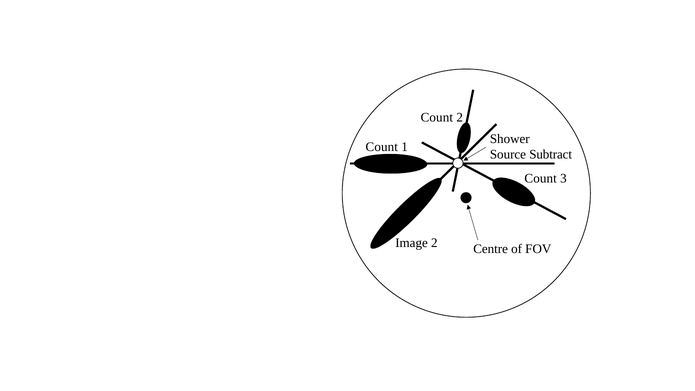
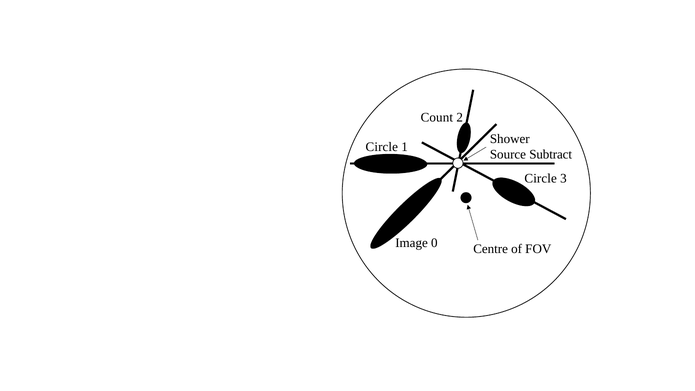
Count: Count -> Circle (382, 147)
Count: Count -> Circle (541, 178)
Image 2: 2 -> 0 (434, 243)
